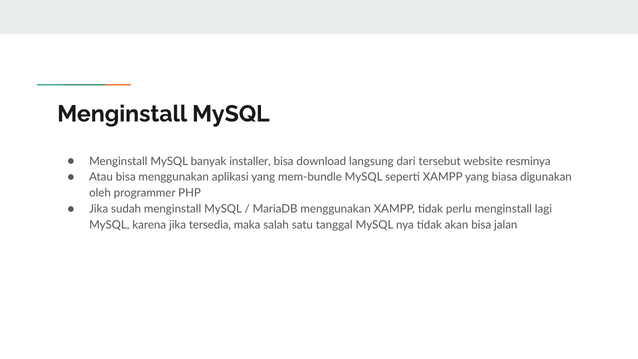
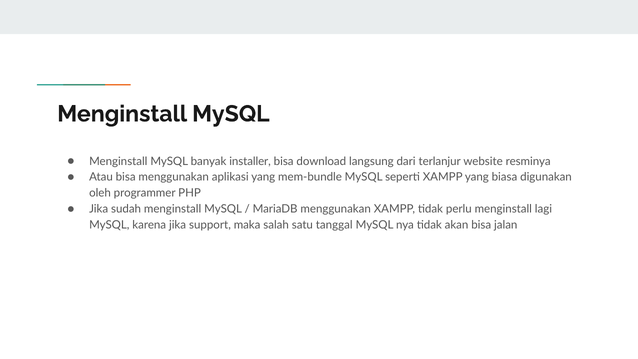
tersebut: tersebut -> terlanjur (440, 161)
tersedia: tersedia -> support (210, 225)
